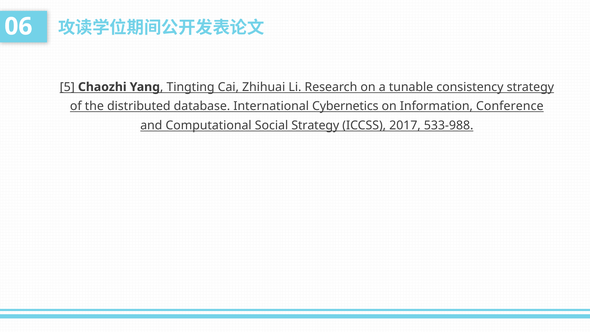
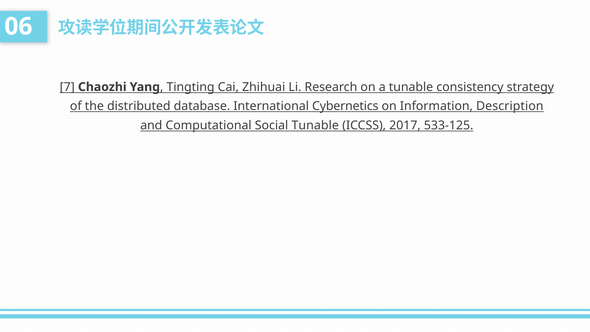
5: 5 -> 7 (67, 87)
Conference: Conference -> Description (510, 106)
Social Strategy: Strategy -> Tunable (315, 125)
533-988: 533-988 -> 533-125 (449, 125)
